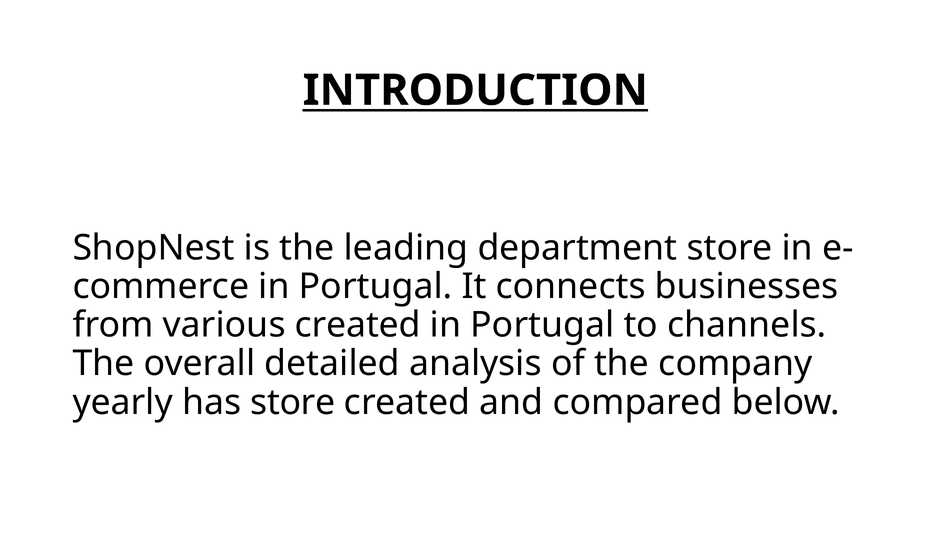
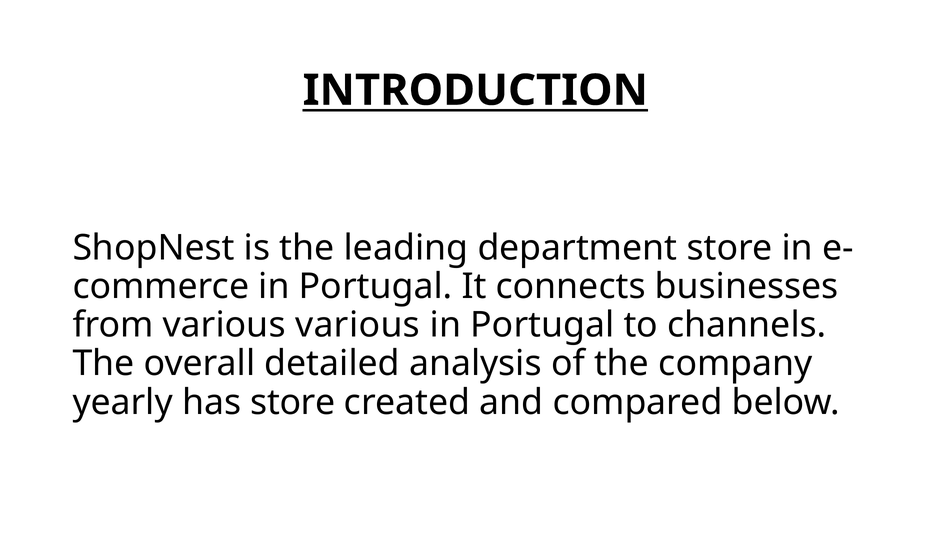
various created: created -> various (358, 325)
